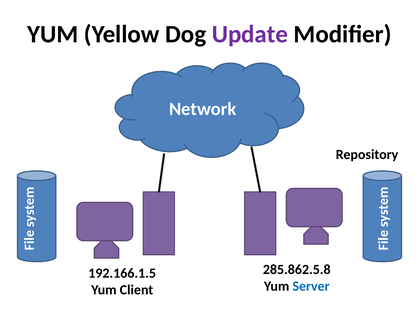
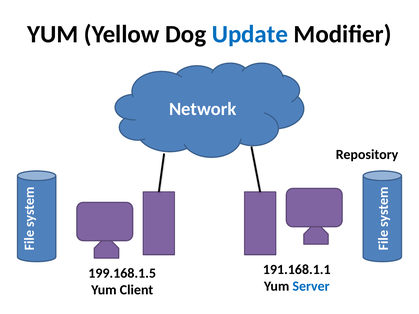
Update colour: purple -> blue (250, 34)
285.862.5.8: 285.862.5.8 -> 191.168.1.1 (297, 270)
192.166.1.5: 192.166.1.5 -> 199.168.1.5 (122, 273)
